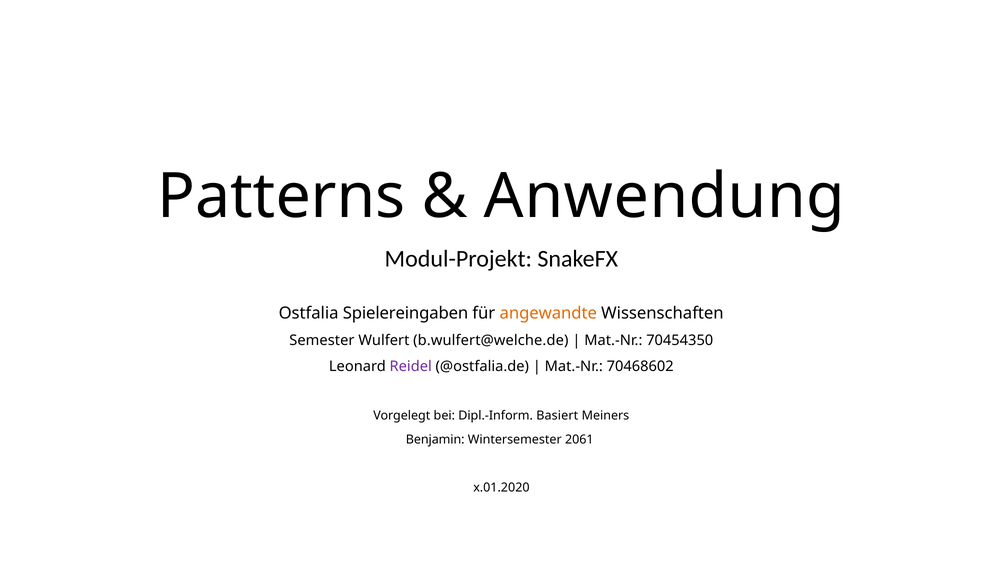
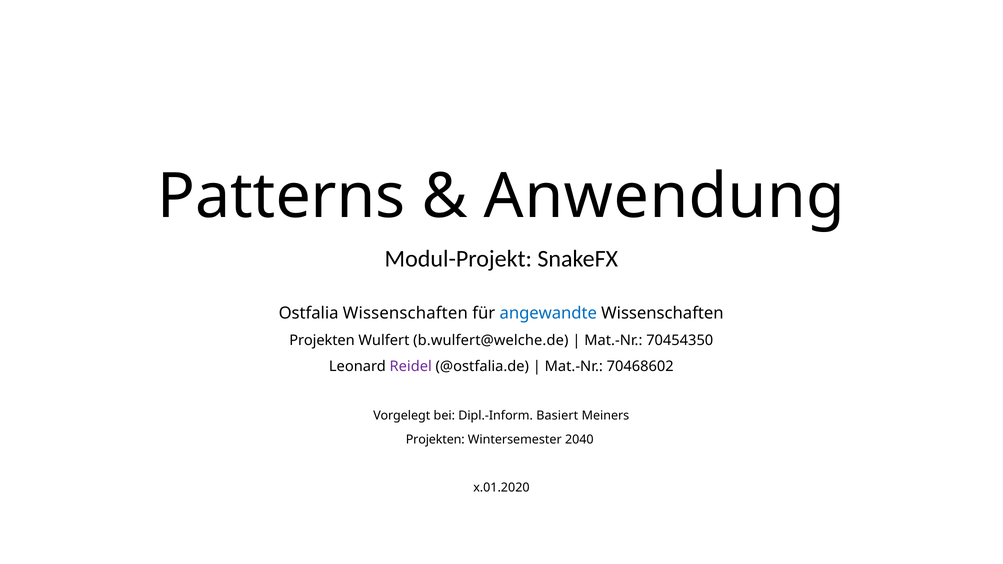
Ostfalia Spielereingaben: Spielereingaben -> Wissenschaften (405, 313)
angewandte colour: orange -> blue (548, 313)
Semester: Semester -> Projekten (322, 340)
Benjamin: Benjamin -> Projekten (435, 440)
2061: 2061 -> 2040 (579, 440)
